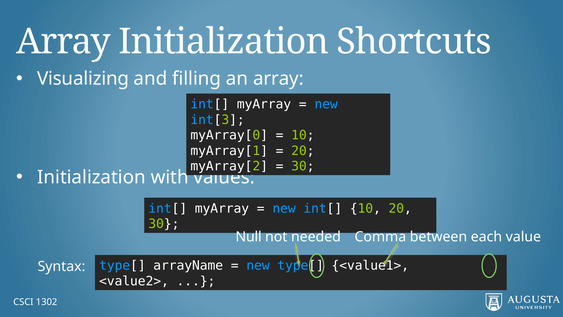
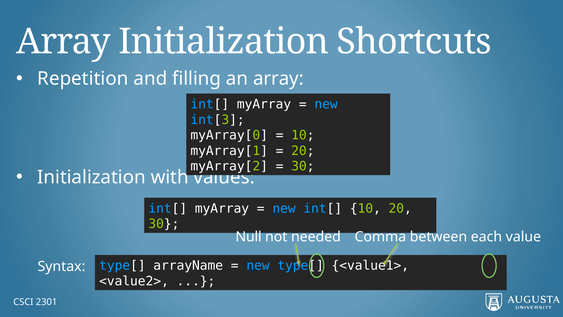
Visualizing: Visualizing -> Repetition (83, 79)
1302: 1302 -> 2301 (47, 302)
